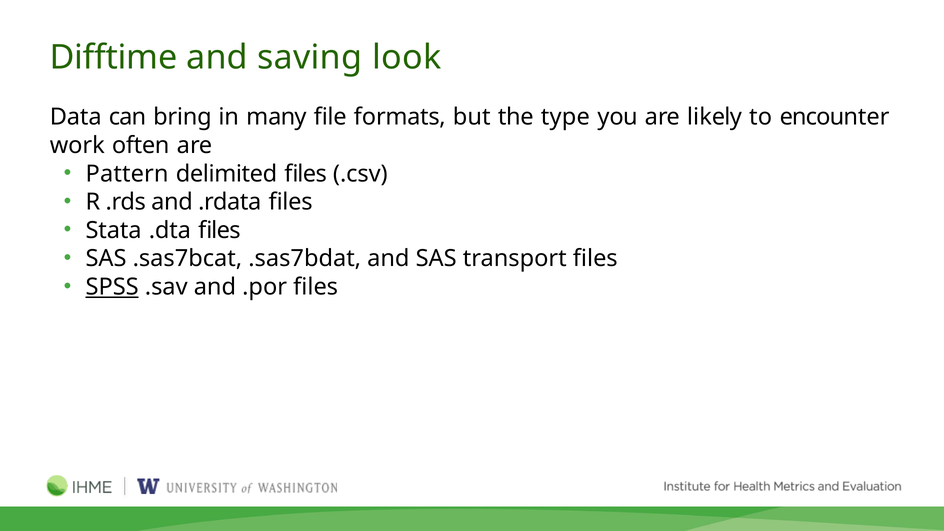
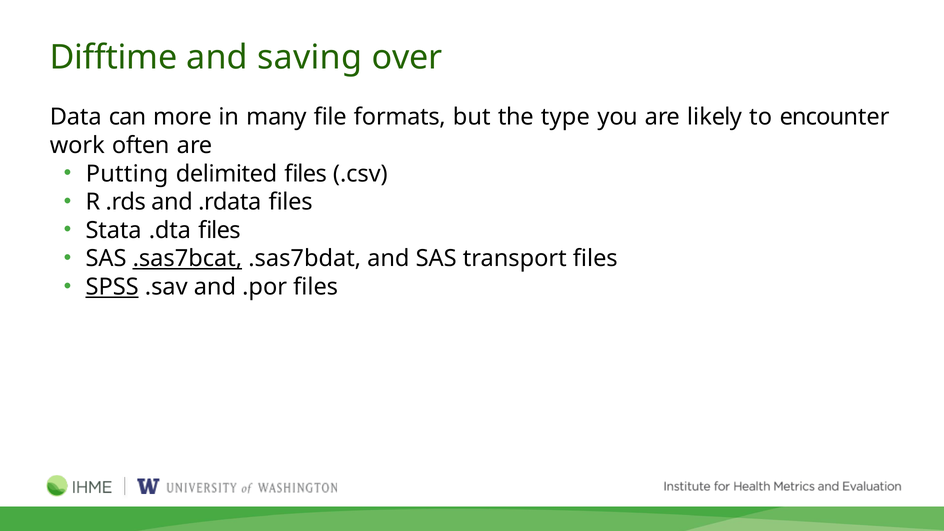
look: look -> over (407, 58)
bring: bring -> more (182, 117)
Pattern: Pattern -> Putting (127, 174)
.sas7bcat underline: none -> present (187, 259)
